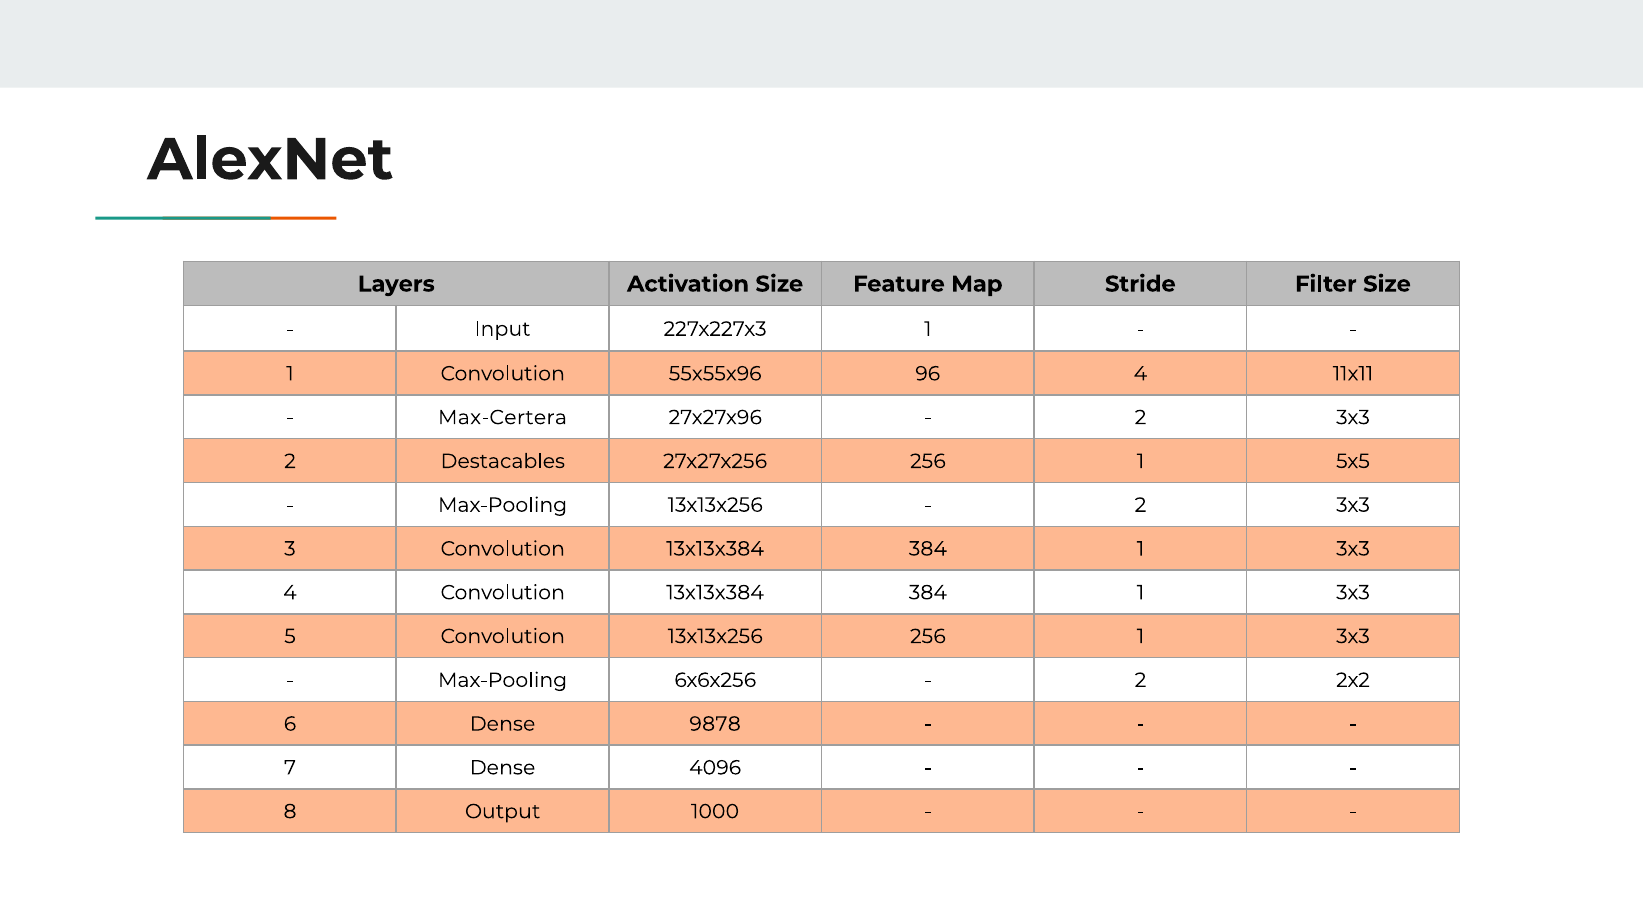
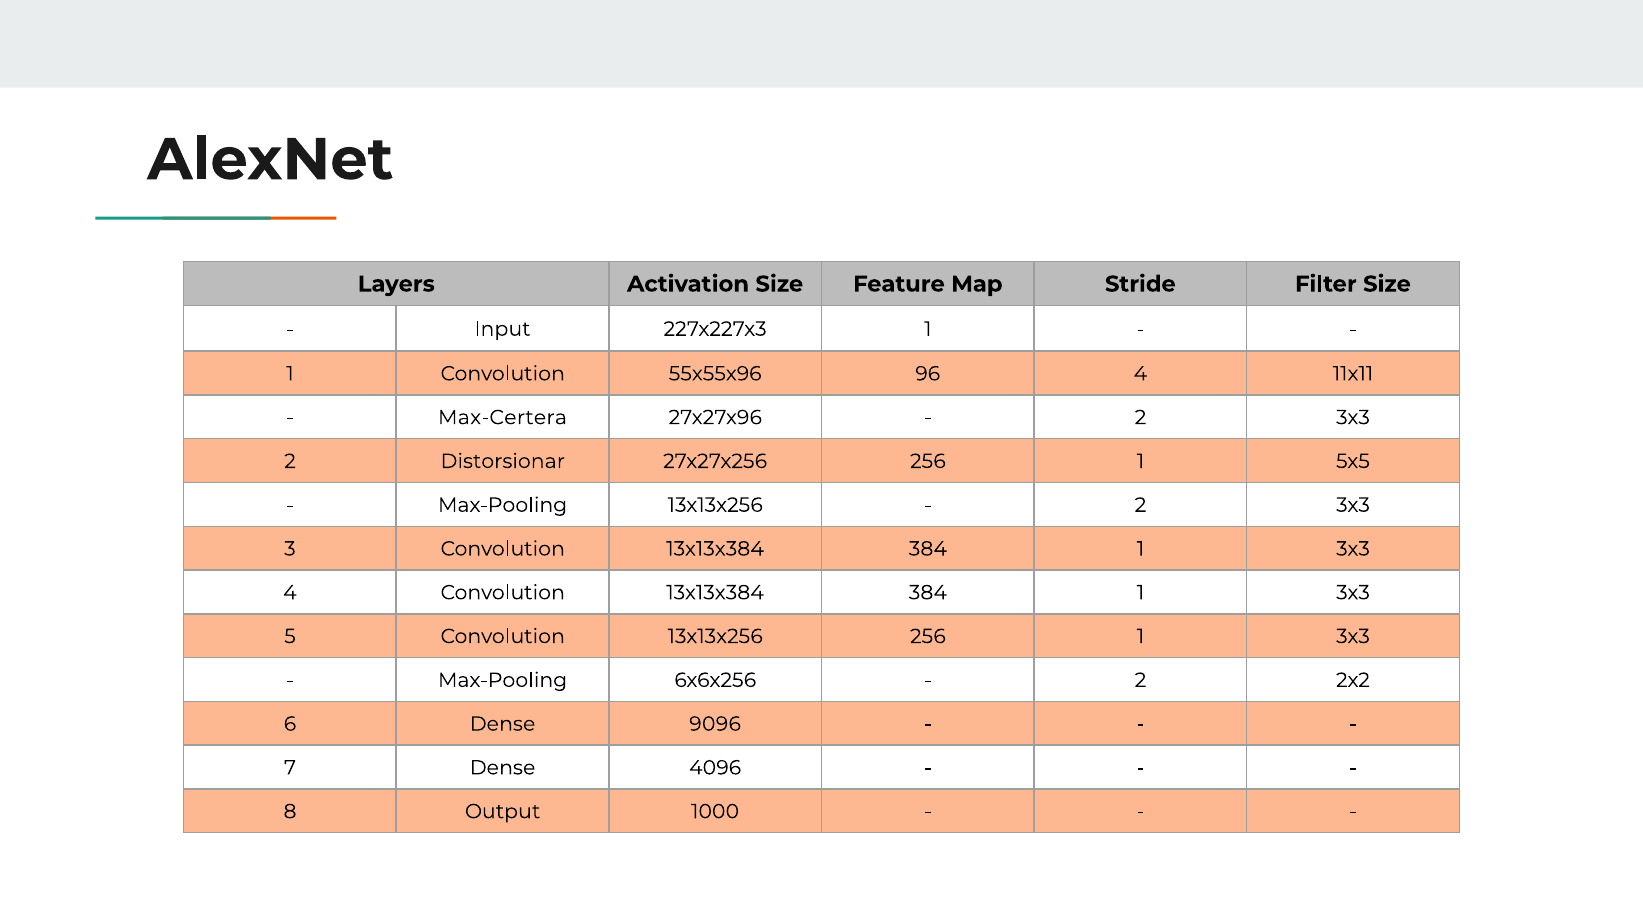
Destacables: Destacables -> Distorsionar (503, 461)
9878: 9878 -> 9096 (715, 724)
